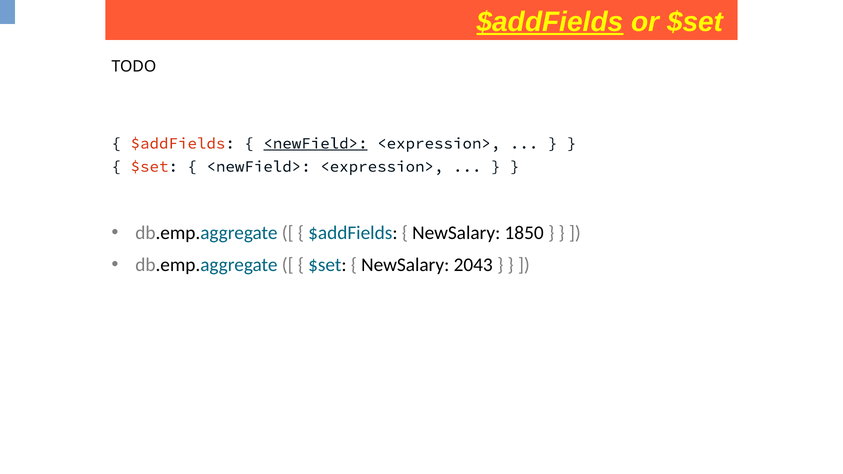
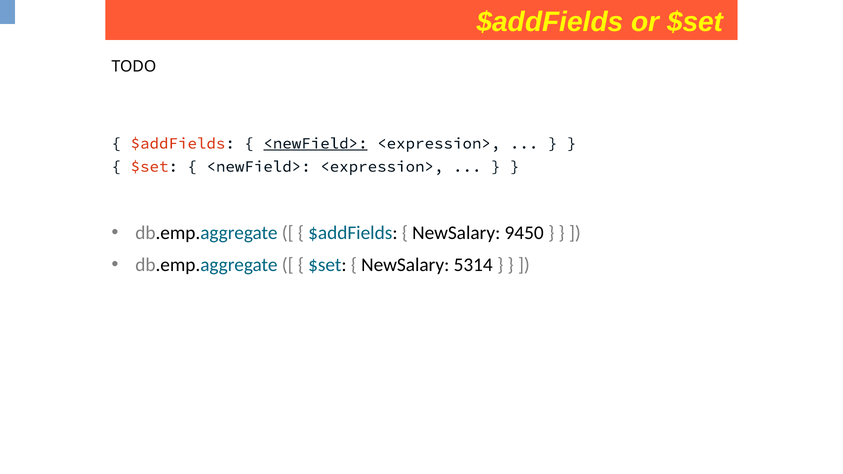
$addFields underline: present -> none (550, 22)
1850: 1850 -> 9450 (524, 233)
2043: 2043 -> 5314 (473, 265)
